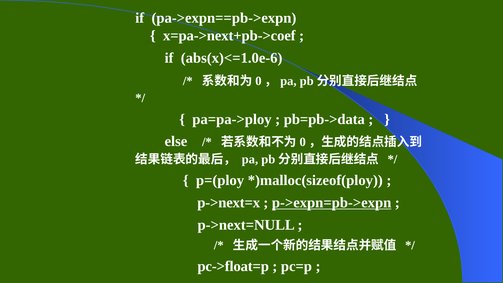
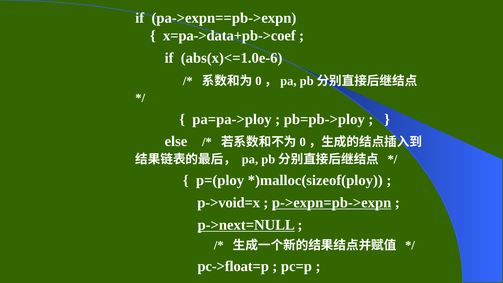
x=pa->next+pb->coef: x=pa->next+pb->coef -> x=pa->data+pb->coef (229, 36)
pb=pb->data: pb=pb->data -> pb=pb->ploy (324, 119)
p->next=x: p->next=x -> p->void=x (229, 203)
p->next=NULL underline: none -> present (246, 225)
